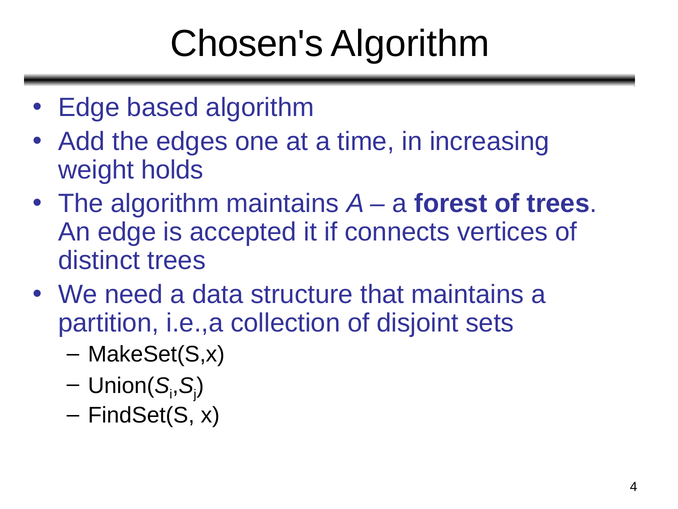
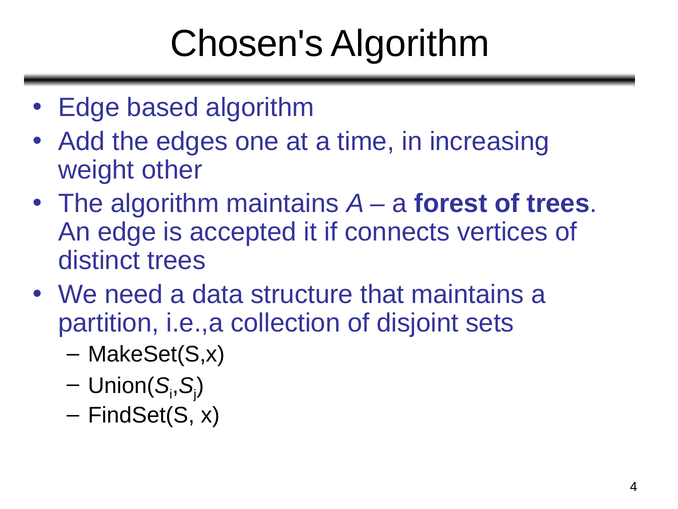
holds: holds -> other (172, 170)
